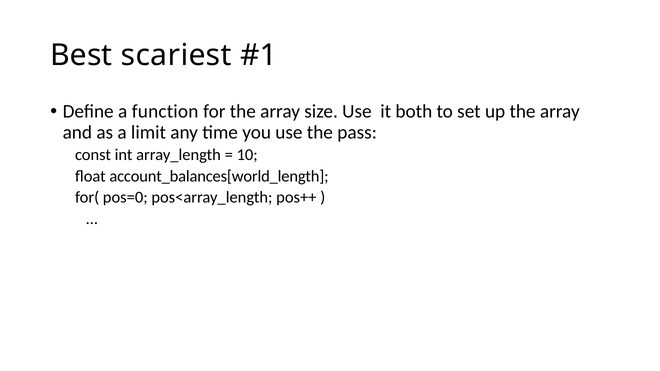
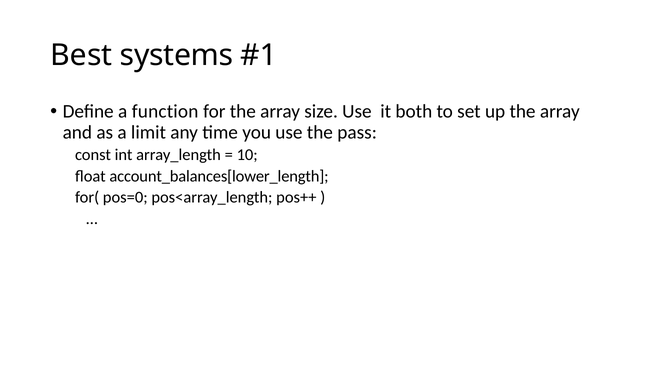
scariest: scariest -> systems (177, 55)
account_balances[world_length: account_balances[world_length -> account_balances[lower_length (219, 176)
